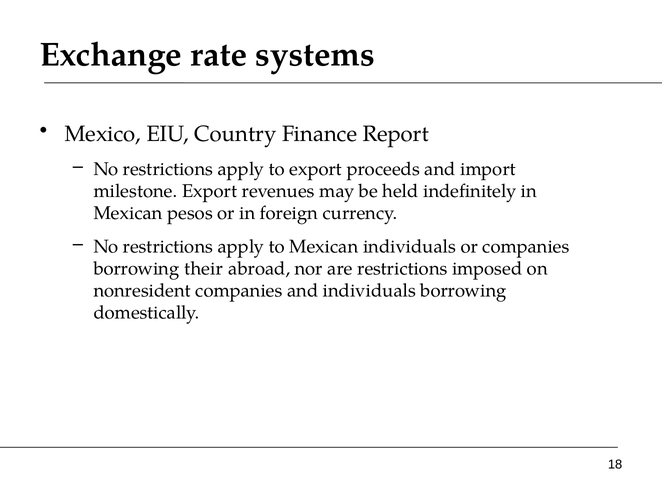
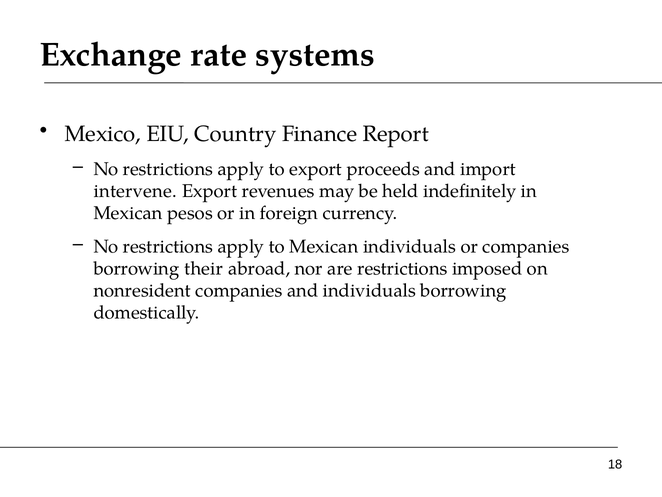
milestone: milestone -> intervene (135, 191)
